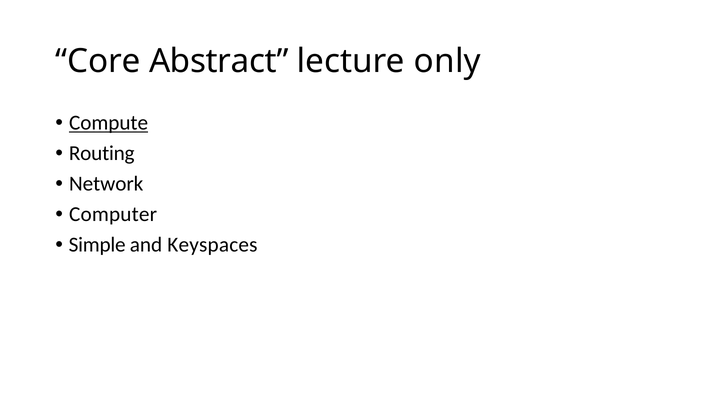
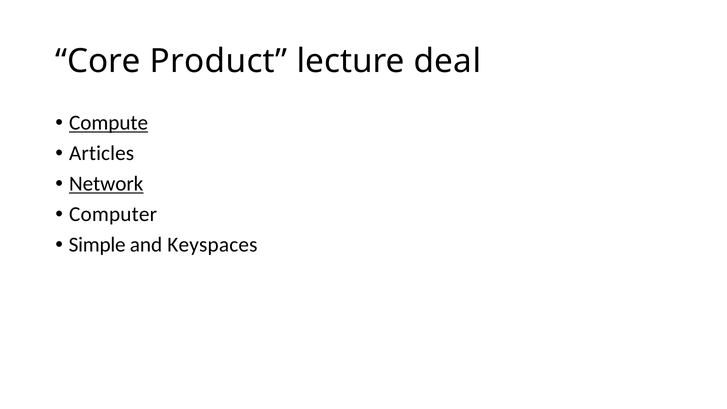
Abstract: Abstract -> Product (218, 61)
only: only -> deal (447, 61)
Routing: Routing -> Articles (102, 153)
Network underline: none -> present (106, 184)
